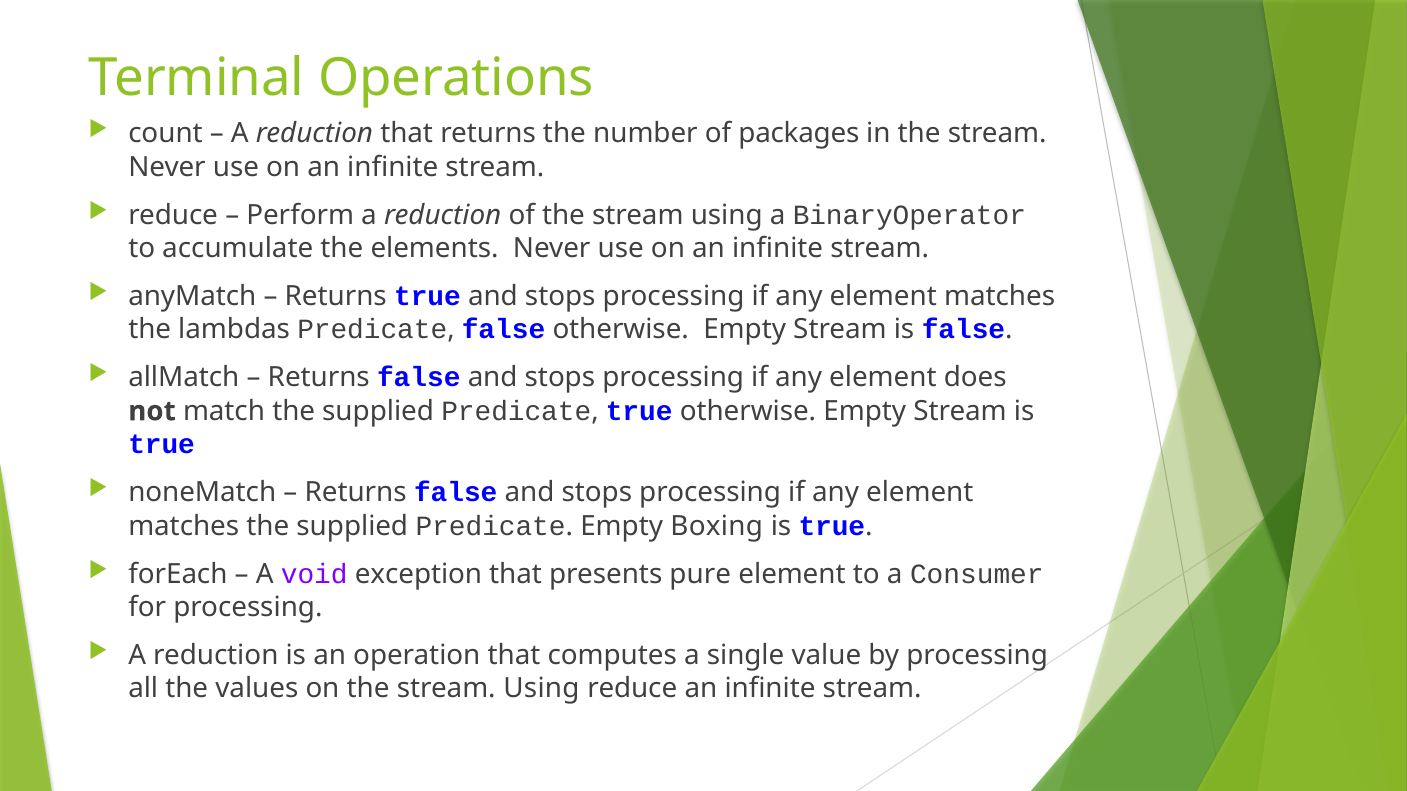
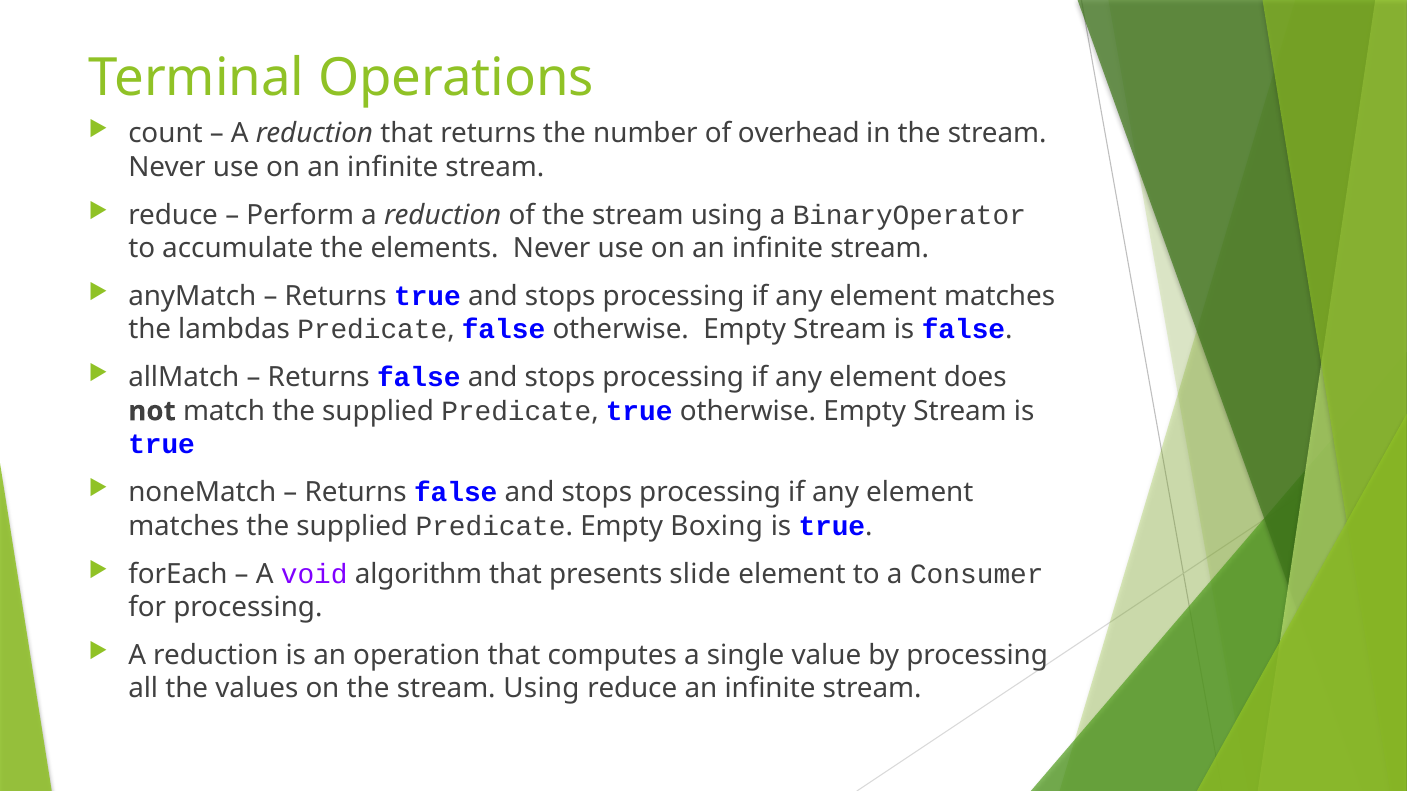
packages: packages -> overhead (799, 134)
exception: exception -> algorithm (419, 574)
pure: pure -> slide (700, 574)
